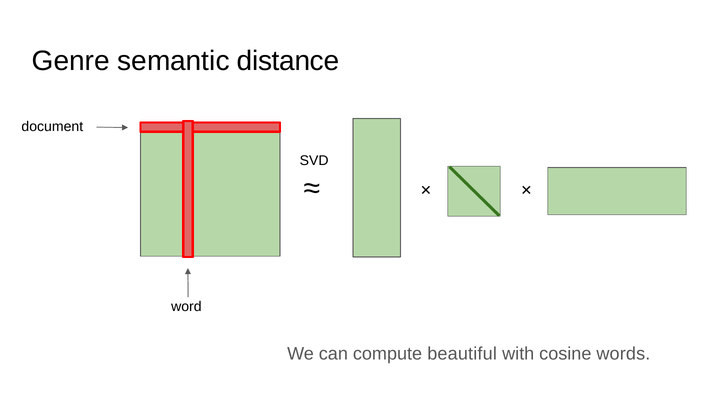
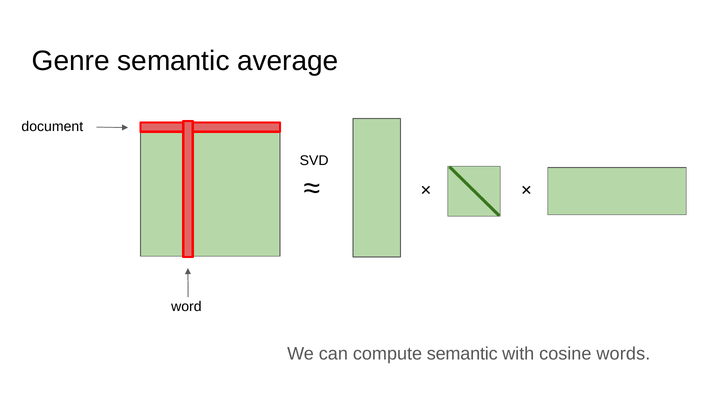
distance: distance -> average (288, 61)
compute beautiful: beautiful -> semantic (462, 354)
